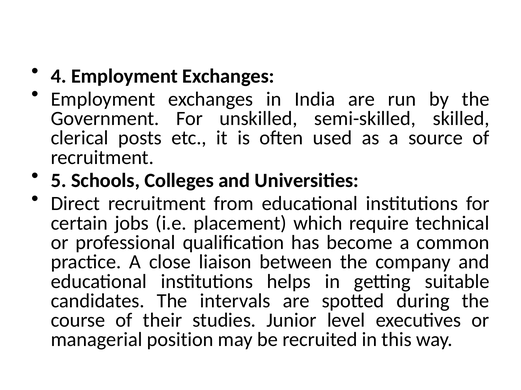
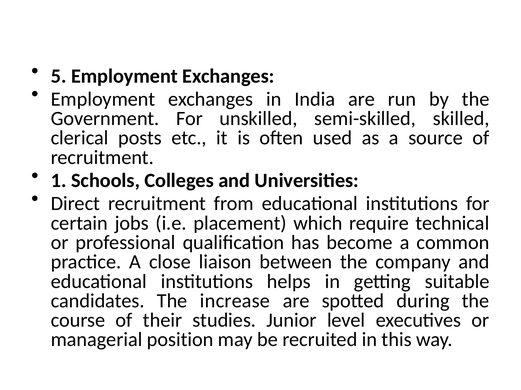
4: 4 -> 5 (59, 76)
5: 5 -> 1 (59, 181)
intervals: intervals -> increase (235, 301)
